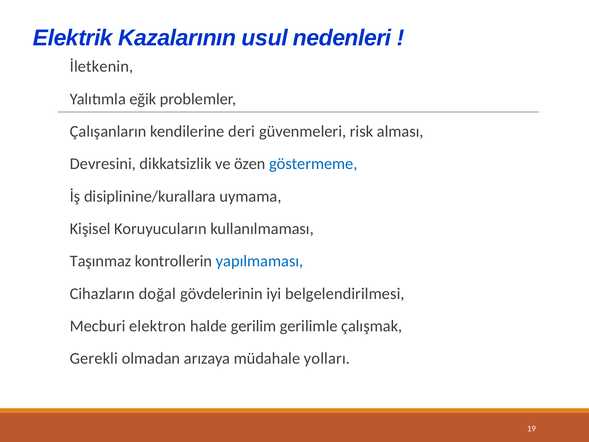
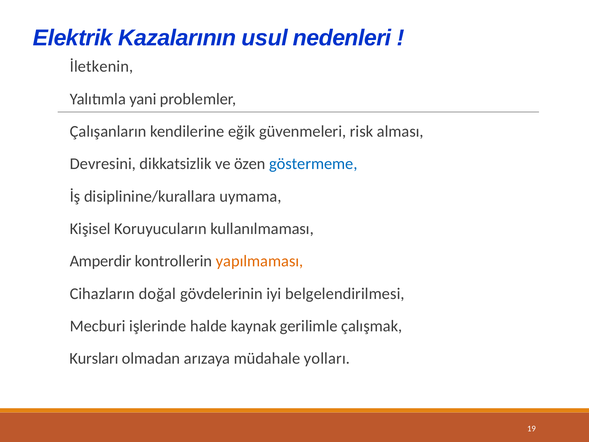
eğik: eğik -> yani (143, 99)
deri: deri -> eğik (242, 131)
Taşınmaz: Taşınmaz -> Amperdir (101, 261)
yapılmaması colour: blue -> orange (260, 261)
elektron: elektron -> işlerinde (158, 326)
gerilim: gerilim -> kaynak (254, 326)
Gerekli: Gerekli -> Kursları (94, 358)
